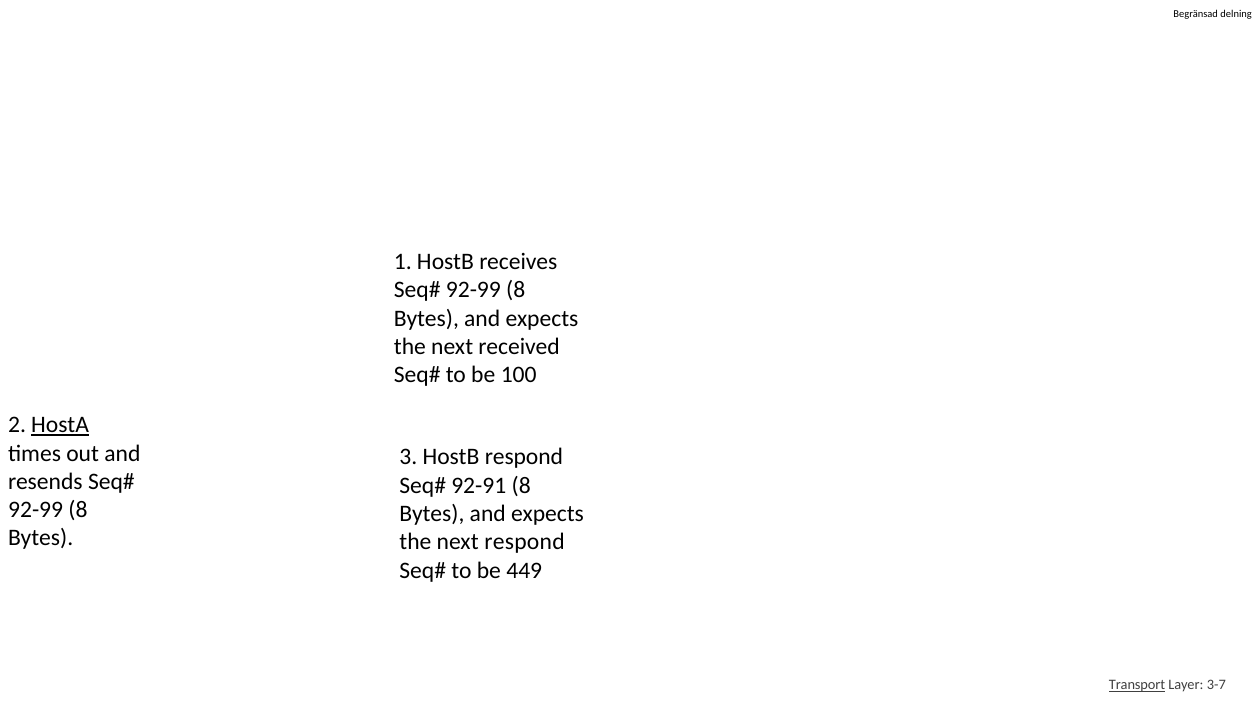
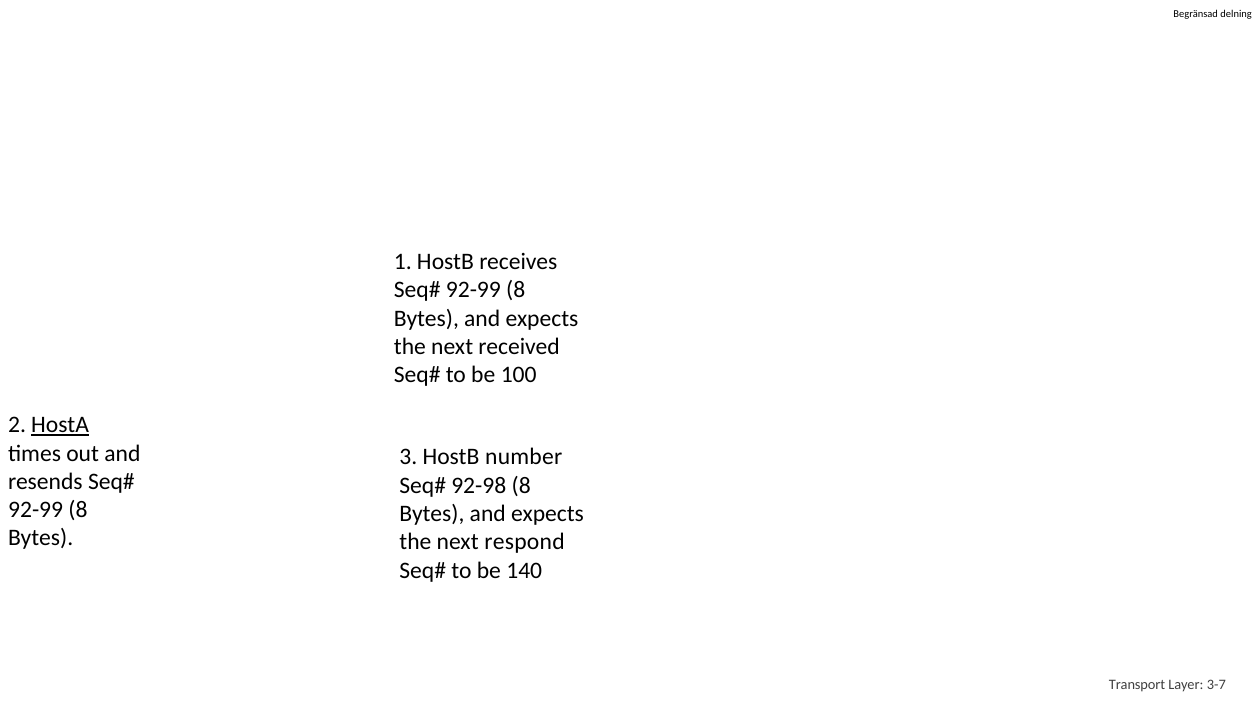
HostB respond: respond -> number (524, 457)
92-91: 92-91 -> 92-98 (479, 485)
449: 449 -> 140 (524, 570)
Transport underline: present -> none (1137, 685)
